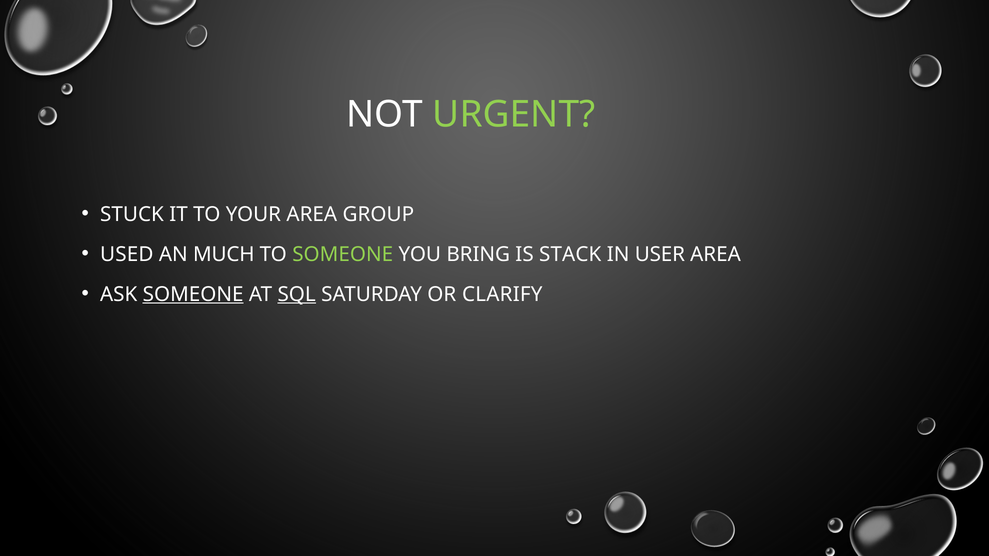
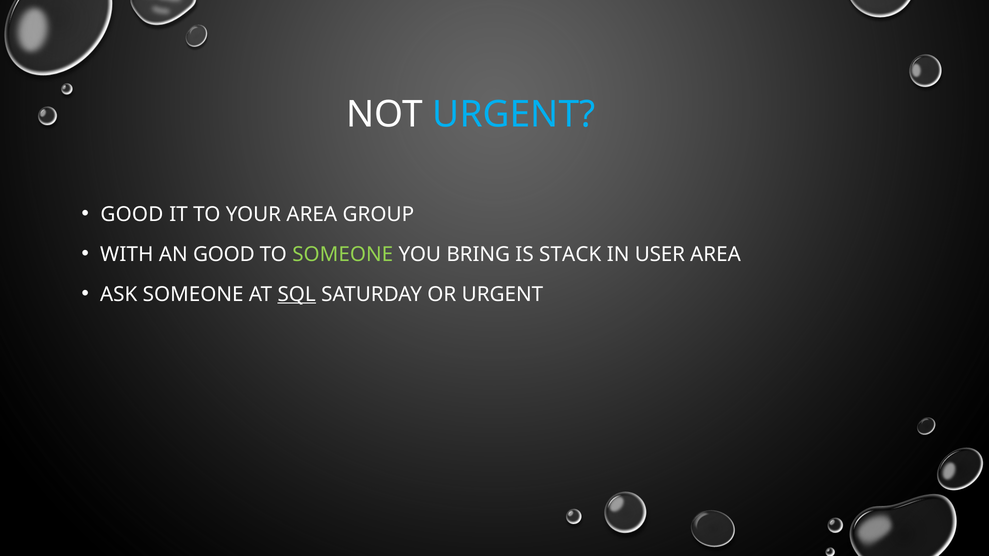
URGENT colour: light green -> light blue (514, 115)
STUCK: STUCK -> GOOD (132, 214)
USED: USED -> WITH (127, 254)
AN MUCH: MUCH -> GOOD (224, 254)
SOMEONE underline: present -> none (193, 294)
OR CLARIFY: CLARIFY -> URGENT (502, 294)
